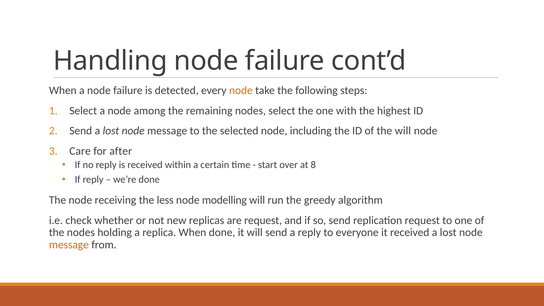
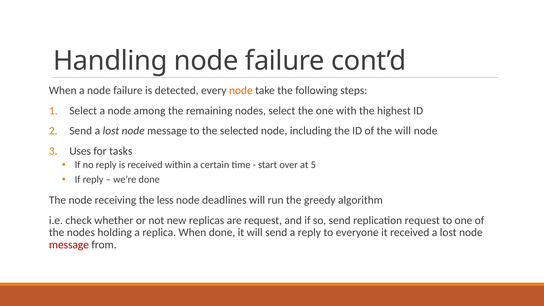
Care: Care -> Uses (80, 151)
after: after -> tasks (121, 151)
8: 8 -> 5 (313, 165)
modelling: modelling -> deadlines (224, 200)
message colour: orange -> red (69, 245)
